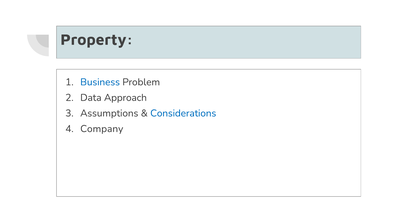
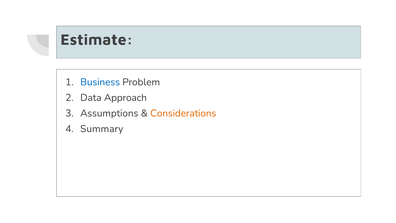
Property: Property -> Estimate (97, 40)
Considerations colour: blue -> orange (183, 113)
Company: Company -> Summary (102, 129)
